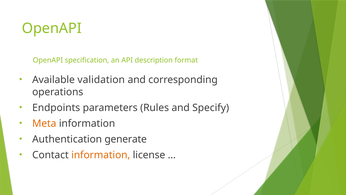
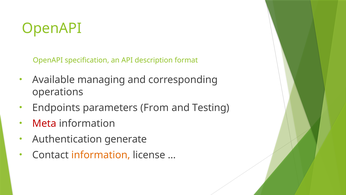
validation: validation -> managing (101, 80)
Rules: Rules -> From (155, 107)
Specify: Specify -> Testing (211, 107)
Meta colour: orange -> red (44, 123)
